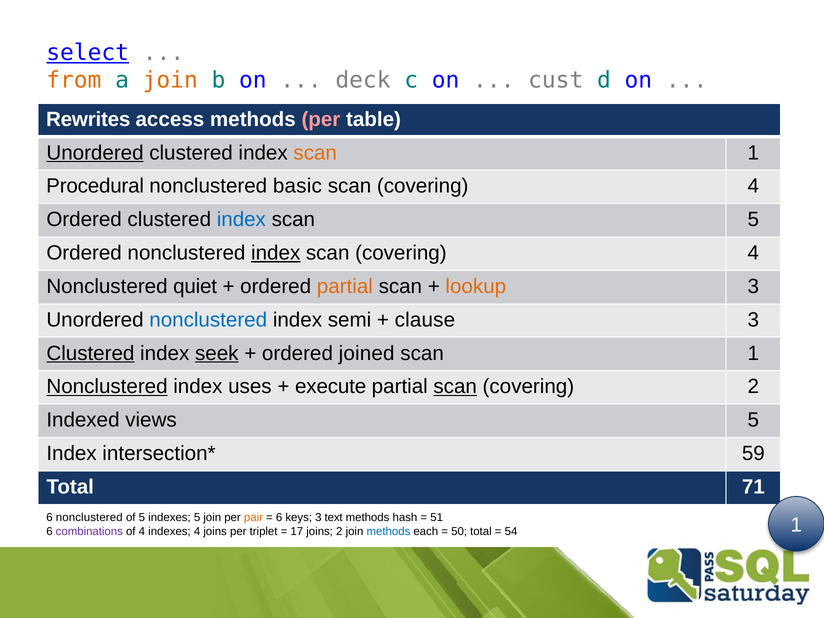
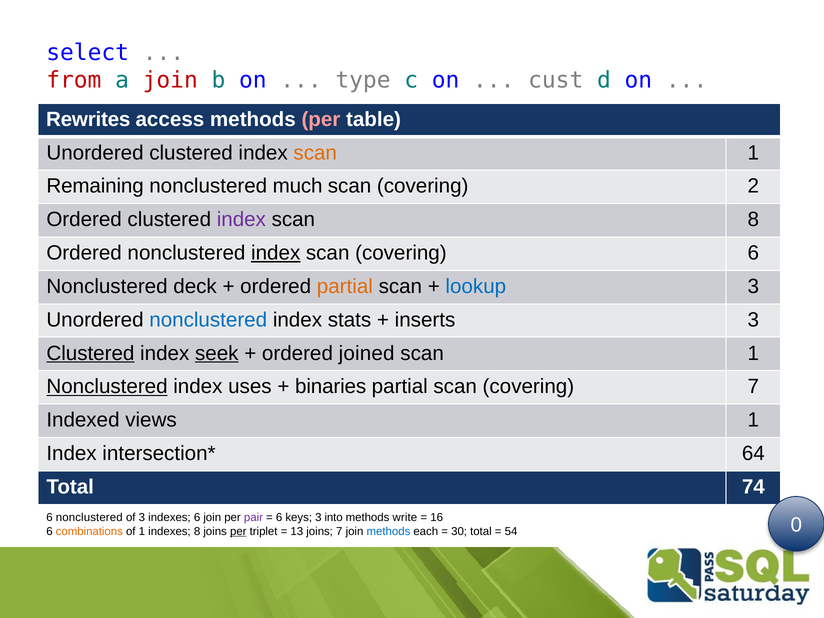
select underline: present -> none (88, 53)
from colour: orange -> red (74, 80)
join colour: orange -> red (170, 80)
deck: deck -> type (363, 80)
Unordered underline: present -> none (95, 153)
Procedural: Procedural -> Remaining (95, 186)
basic: basic -> much (298, 186)
4: 4 -> 2 (753, 186)
index colour: blue -> purple (241, 220)
scan 5: 5 -> 8 (753, 220)
4: 4 -> 6 (753, 253)
quiet: quiet -> deck (195, 286)
lookup colour: orange -> blue (476, 286)
semi: semi -> stats (350, 320)
clause: clause -> inserts (425, 320)
execute: execute -> binaries (331, 387)
scan underline: present -> none (455, 387)
covering 2: 2 -> 7 (753, 387)
views 5: 5 -> 1 (753, 420)
59: 59 -> 64 (753, 453)
71: 71 -> 74 (753, 487)
of 5: 5 -> 3 (142, 518)
indexes 5: 5 -> 6 (197, 518)
pair colour: orange -> purple (253, 518)
text: text -> into (334, 518)
hash: hash -> write (405, 518)
51: 51 -> 16 (437, 518)
combinations colour: purple -> orange (89, 531)
of 4: 4 -> 1 (142, 531)
indexes 4: 4 -> 8 (197, 531)
per underline: none -> present (238, 531)
17: 17 -> 13 (297, 531)
joins 2: 2 -> 7 (339, 531)
50: 50 -> 30 (459, 531)
54 1: 1 -> 0 (796, 525)
